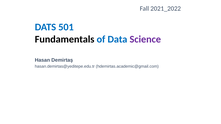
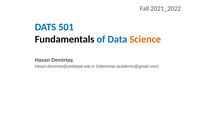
Science colour: purple -> orange (145, 39)
